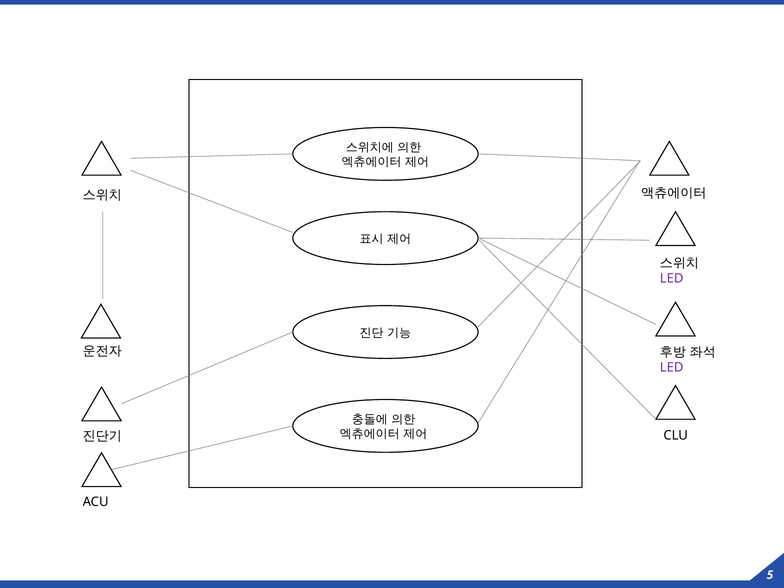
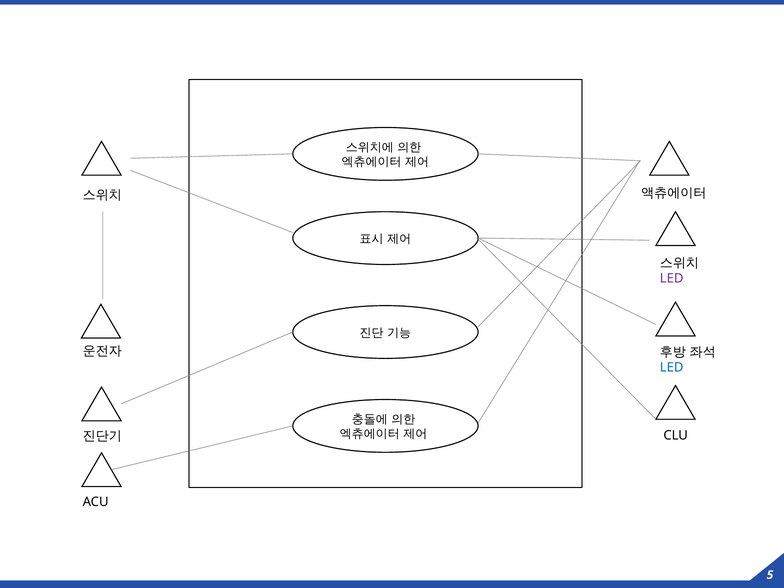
LED colour: purple -> blue (672, 368)
